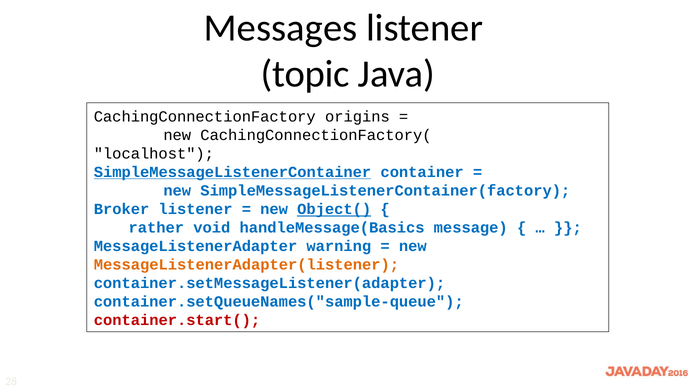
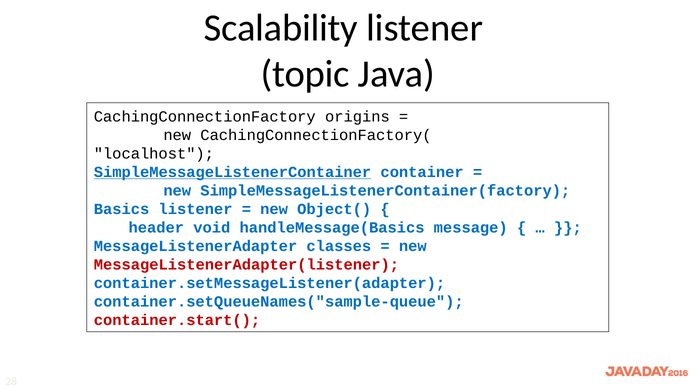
Messages: Messages -> Scalability (281, 28)
Broker: Broker -> Basics (122, 209)
Object( underline: present -> none (334, 209)
rather: rather -> header (156, 228)
warning: warning -> classes (339, 247)
MessageListenerAdapter(listener colour: orange -> red (246, 265)
